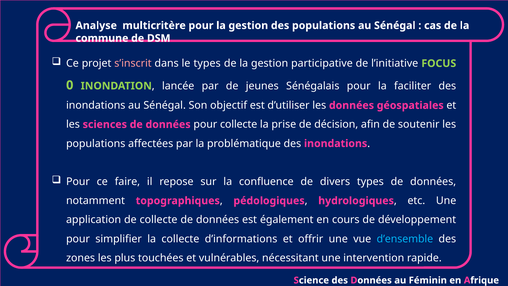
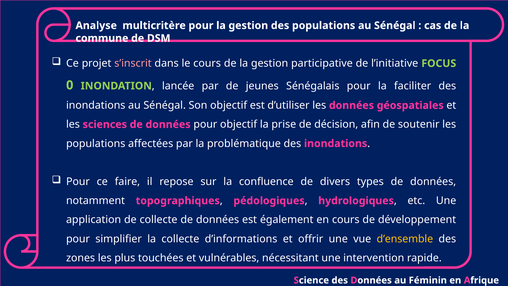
le types: types -> cours (207, 63)
pour collecte: collecte -> objectif (239, 124)
d’ensemble colour: light blue -> yellow (405, 239)
